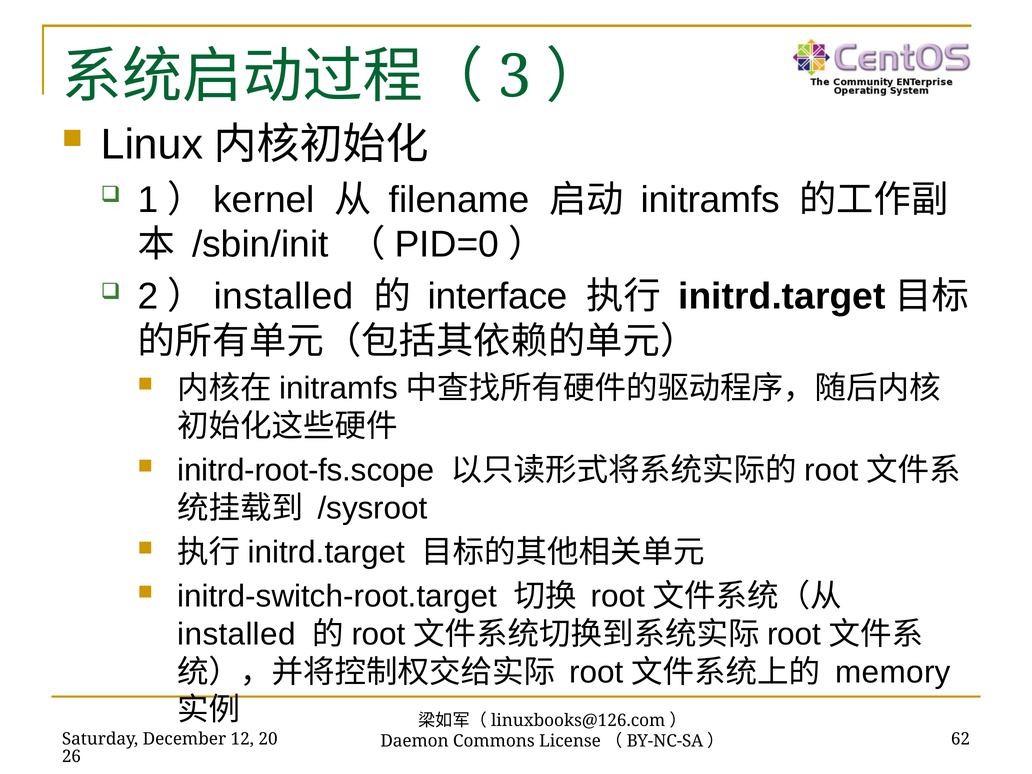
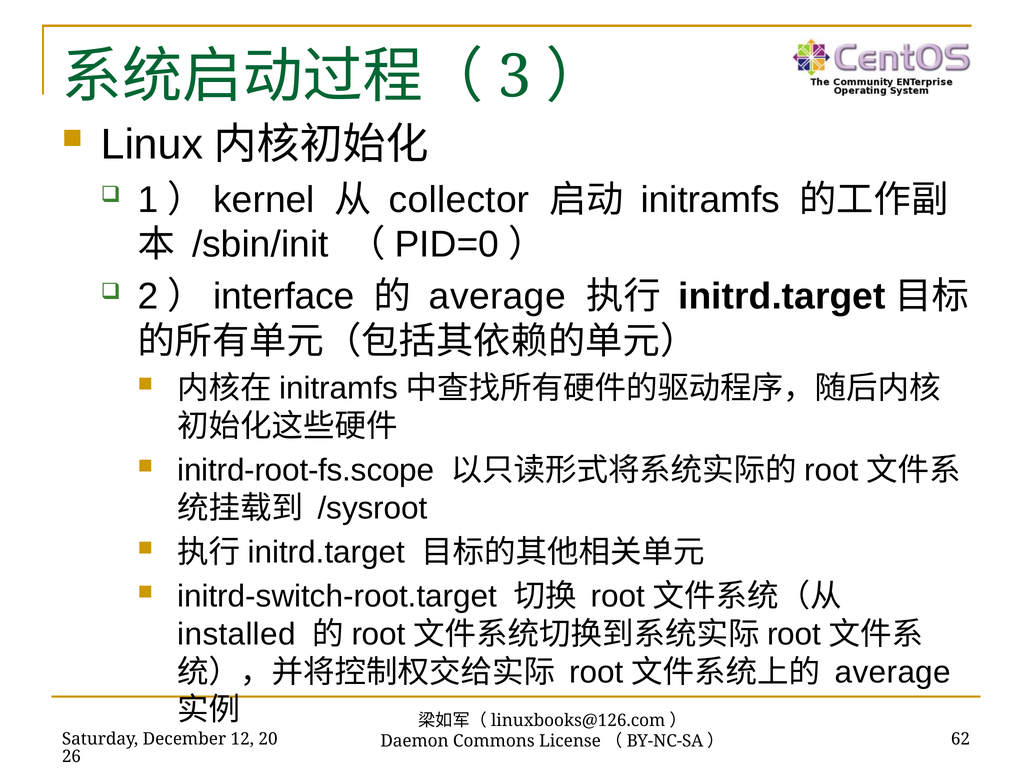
filename: filename -> collector (459, 200)
installed: installed -> interface (284, 297)
interface: interface -> average (497, 297)
memory: memory -> average (893, 672)
